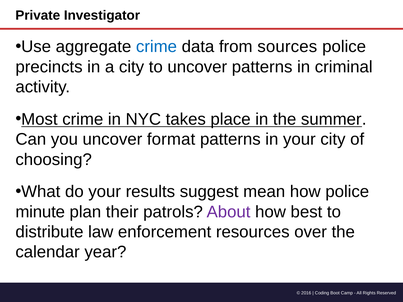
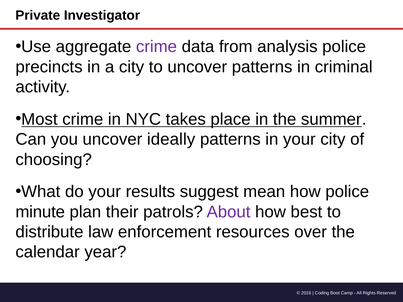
crime colour: blue -> purple (156, 47)
sources: sources -> analysis (287, 47)
format: format -> ideally (171, 139)
